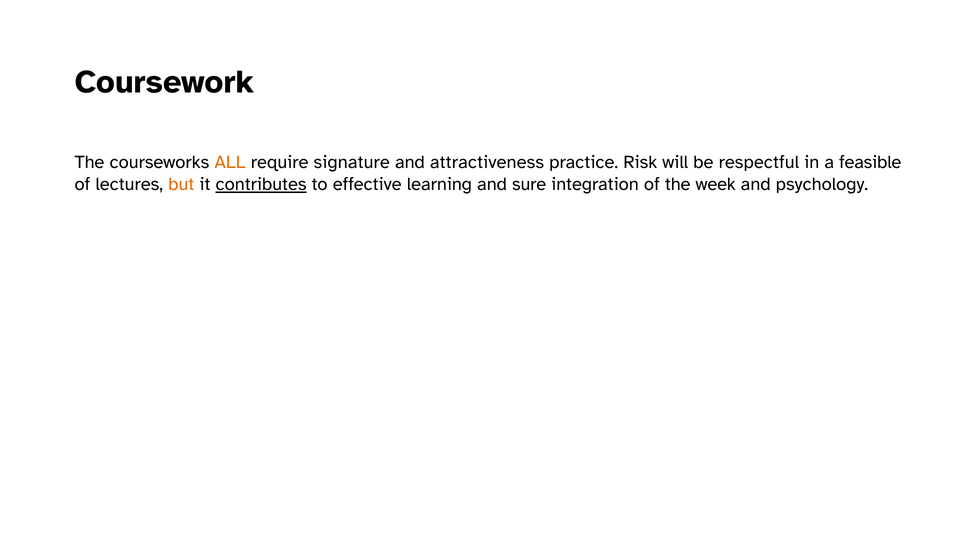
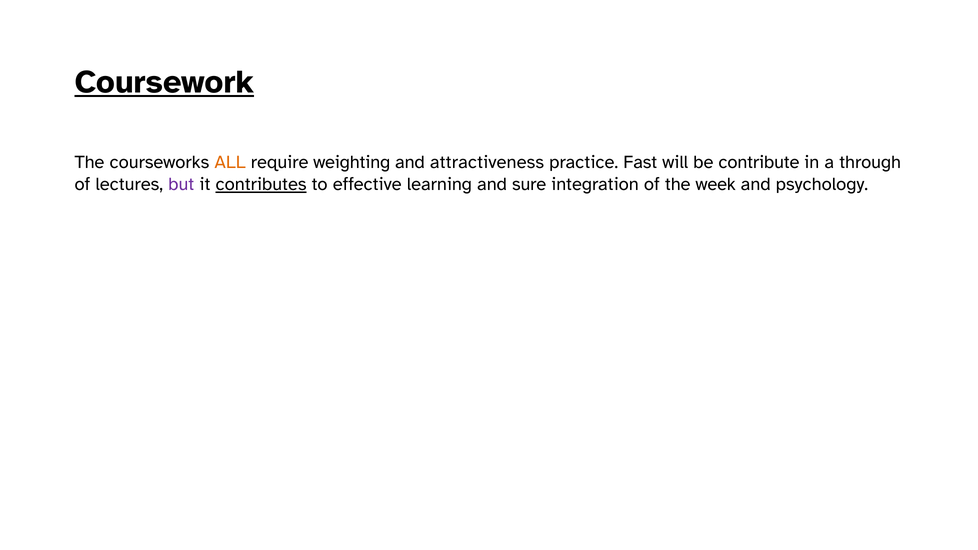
Coursework underline: none -> present (164, 82)
signature: signature -> weighting (352, 162)
Risk: Risk -> Fast (640, 162)
respectful: respectful -> contribute (759, 162)
feasible: feasible -> through (870, 162)
but colour: orange -> purple (181, 184)
